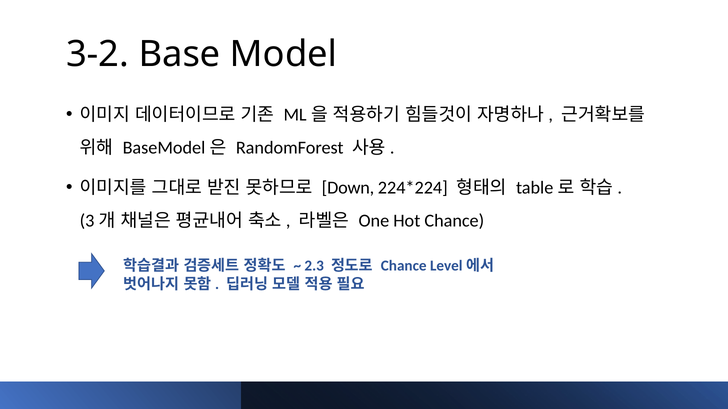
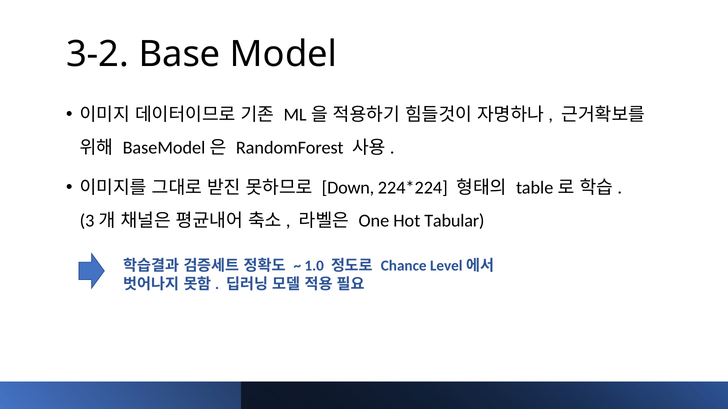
Hot Chance: Chance -> Tabular (454, 221)
2.3: 2.3 -> 1.0 (314, 266)
